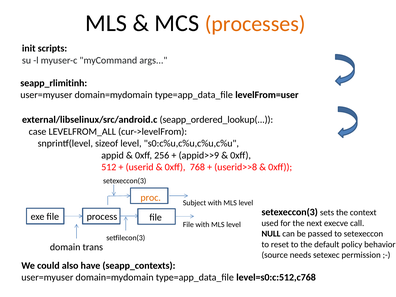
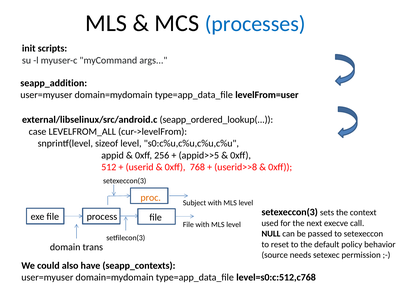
processes colour: orange -> blue (255, 24)
seapp_rlimitinh: seapp_rlimitinh -> seapp_addition (54, 83)
appid>>9: appid>>9 -> appid>>5 (199, 155)
